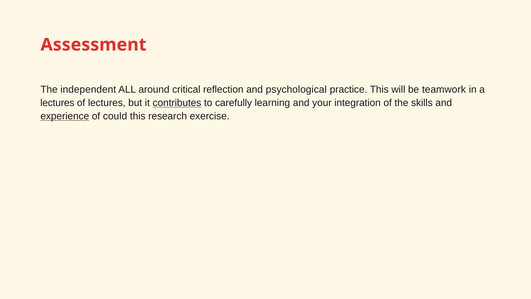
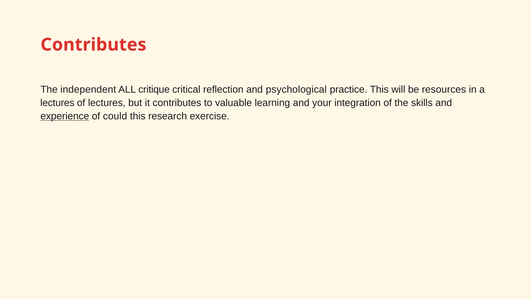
Assessment: Assessment -> Contributes (93, 45)
around: around -> critique (154, 90)
teamwork: teamwork -> resources (444, 90)
contributes underline: present -> none (177, 103)
carefully: carefully -> valuable (234, 103)
